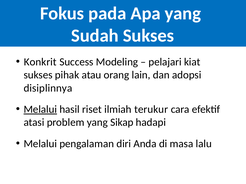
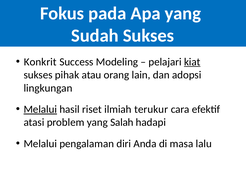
kiat underline: none -> present (192, 62)
disiplinnya: disiplinnya -> lingkungan (48, 88)
Sikap: Sikap -> Salah (122, 123)
